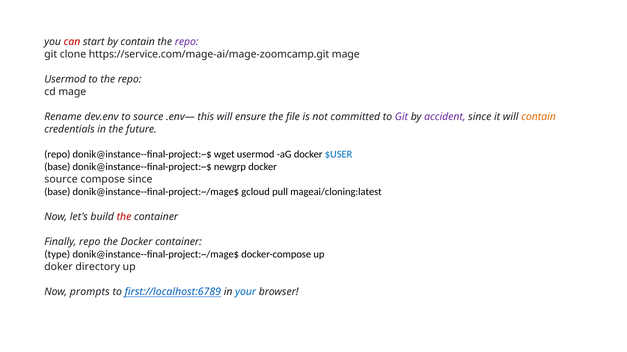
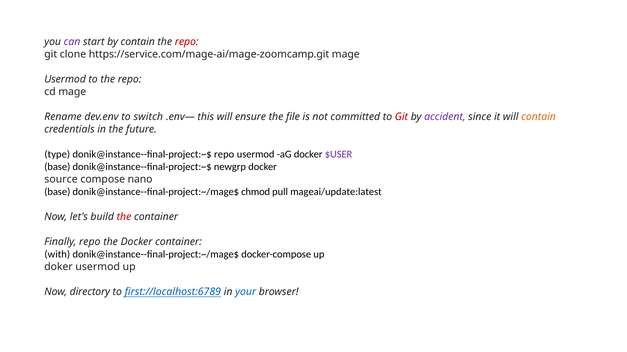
can colour: red -> purple (72, 42)
repo colour: purple -> red (187, 42)
to source: source -> switch (148, 117)
Git colour: purple -> red (401, 117)
repo: repo -> type (57, 155)
donik@instance--final-project:~$ wget: wget -> repo (224, 155)
$USER colour: blue -> purple (339, 155)
compose since: since -> nano (140, 180)
gcloud: gcloud -> chmod (256, 192)
mageai/cloning:latest: mageai/cloning:latest -> mageai/update:latest (336, 192)
type: type -> with (57, 255)
doker directory: directory -> usermod (98, 267)
prompts: prompts -> directory (90, 293)
